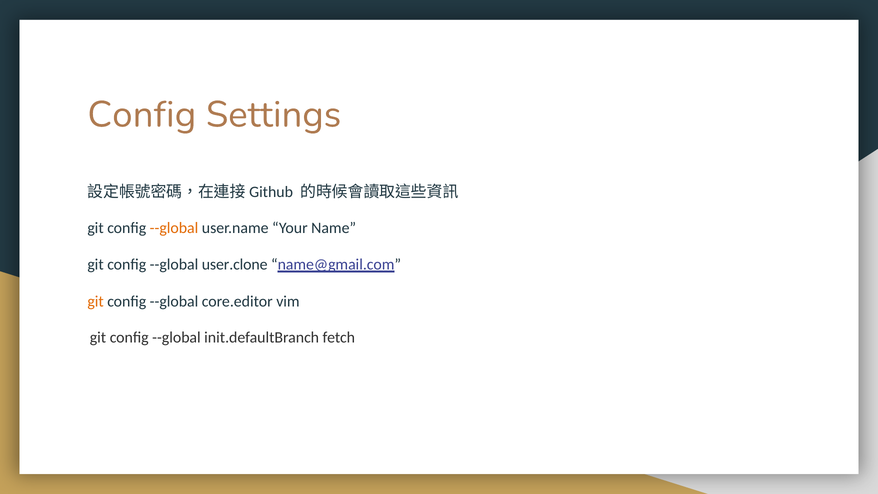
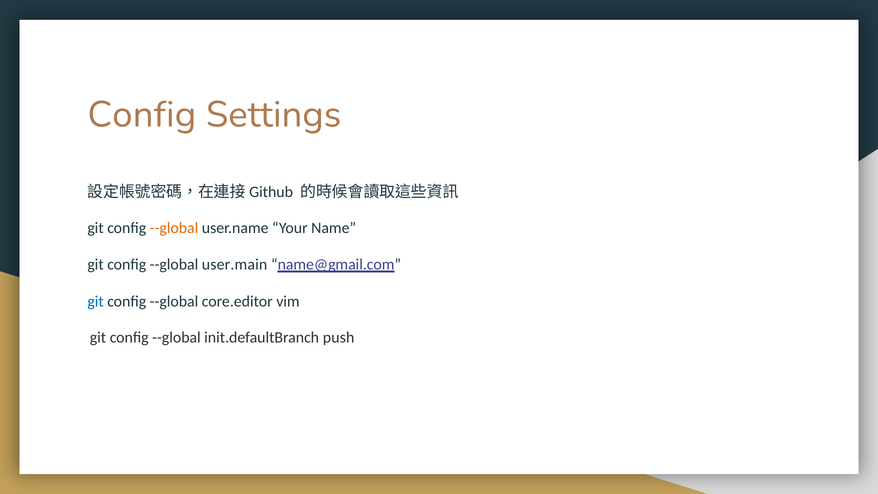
user.clone: user.clone -> user.main (235, 265)
git colour: orange -> blue (96, 301)
fetch: fetch -> push (339, 337)
